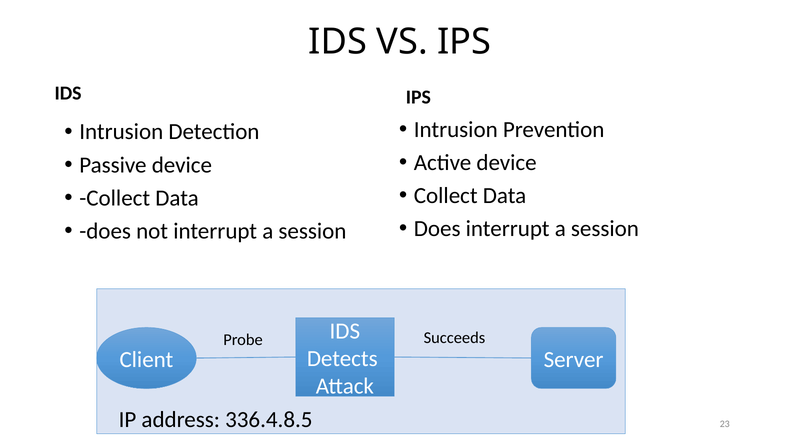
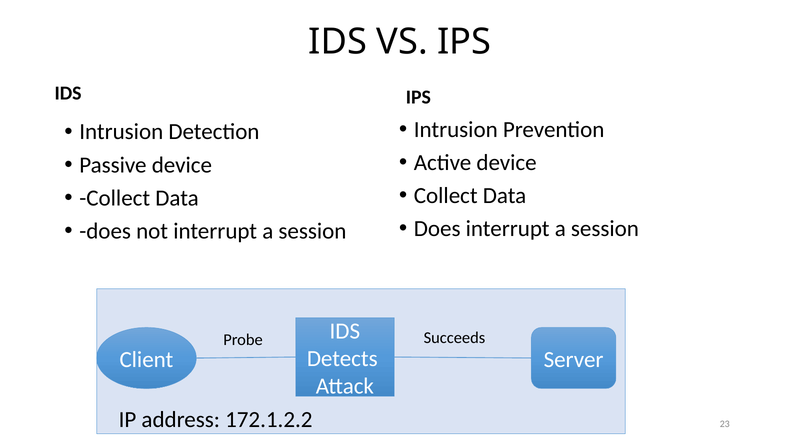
336.4.8.5: 336.4.8.5 -> 172.1.2.2 (269, 420)
